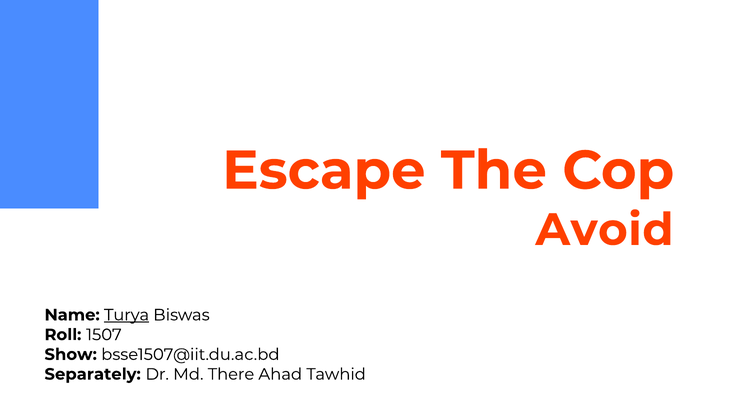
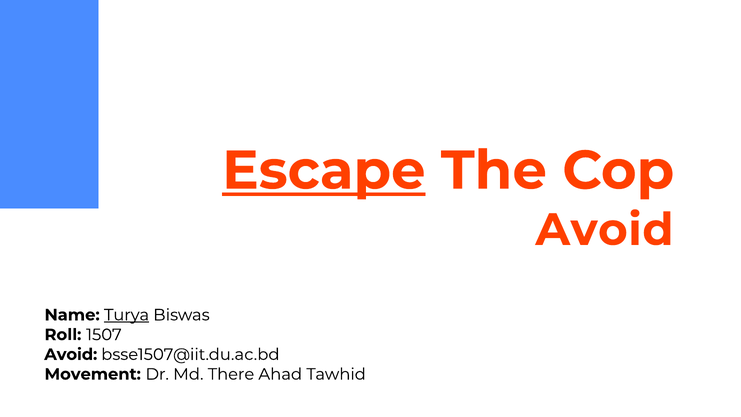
Escape underline: none -> present (324, 171)
Show: Show -> Avoid (71, 354)
Separately: Separately -> Movement (93, 374)
